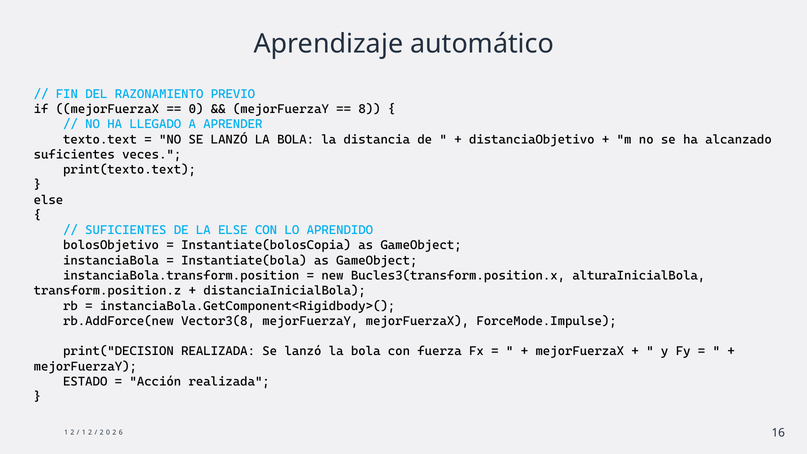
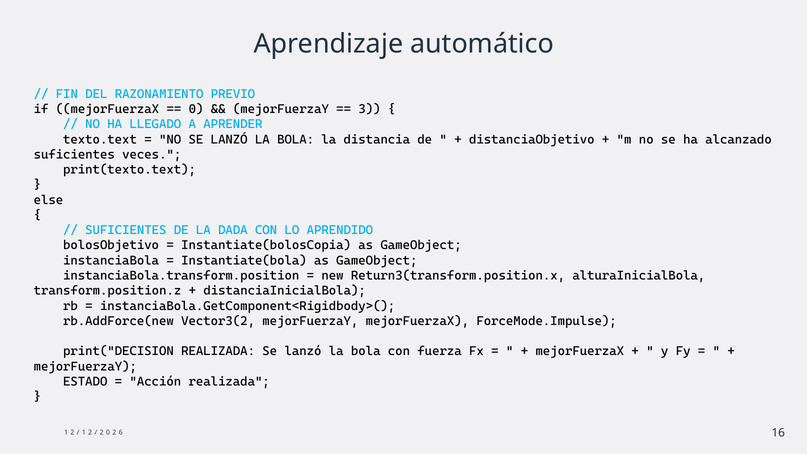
8: 8 -> 3 (369, 109)
LA ELSE: ELSE -> DADA (233, 230)
Bucles3(transform.position.x: Bucles3(transform.position.x -> Return3(transform.position.x (458, 276)
Vector3(8: Vector3(8 -> Vector3(2 (218, 321)
